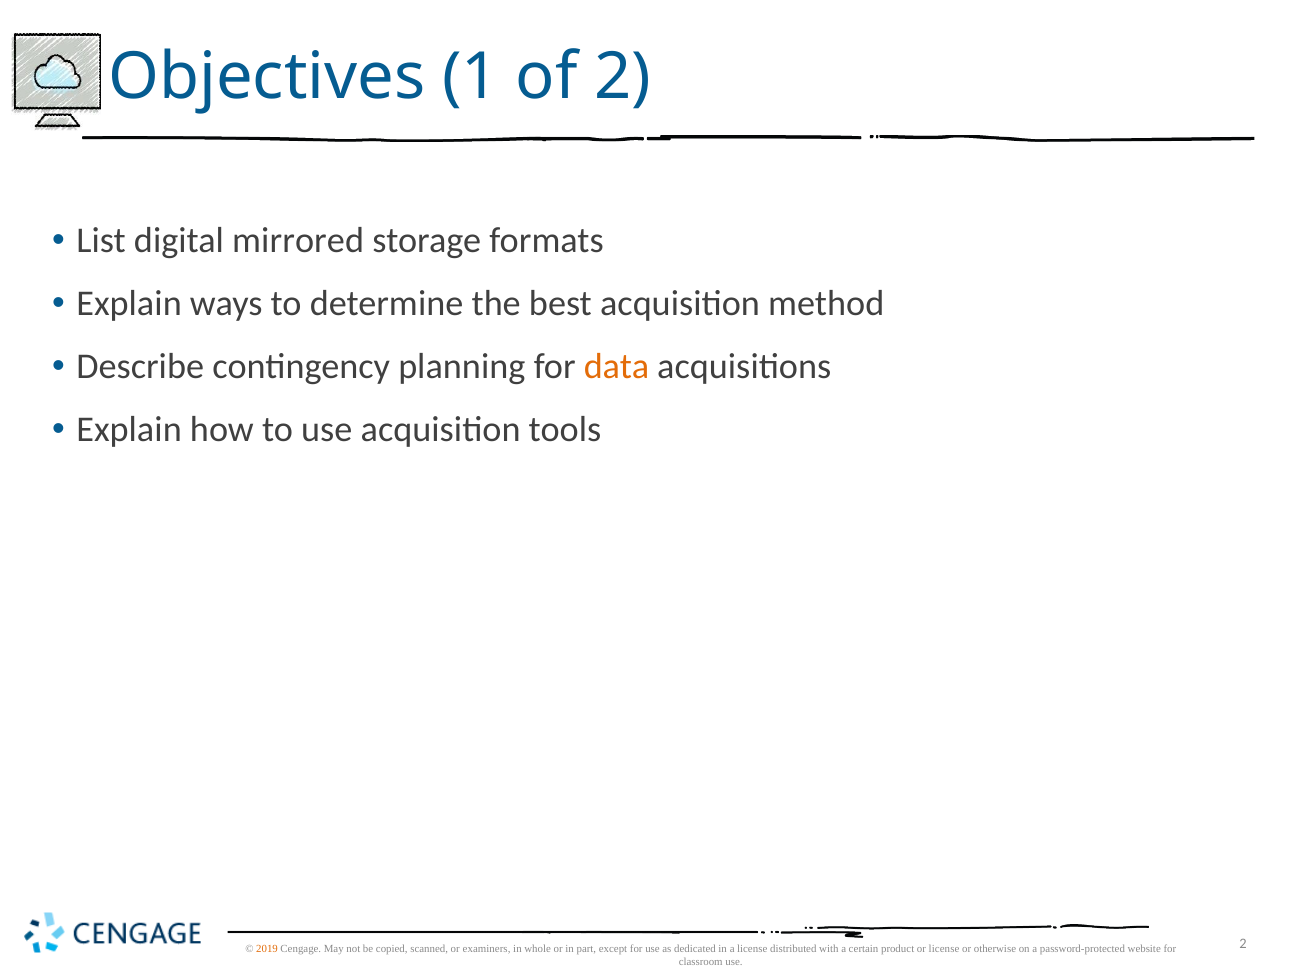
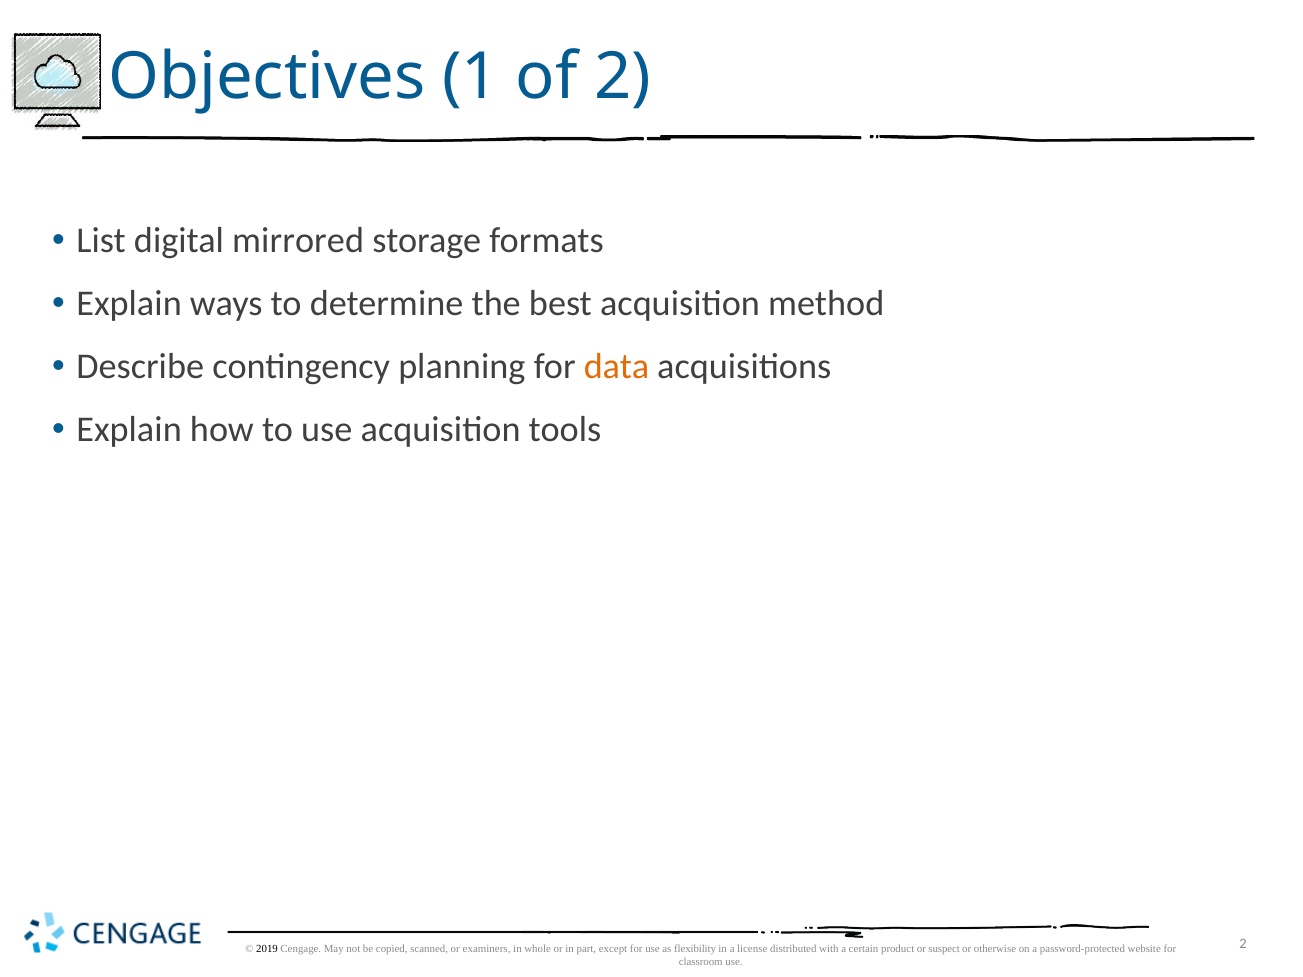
2019 colour: orange -> black (267, 949)
dedicated: dedicated -> flexibility (695, 949)
or license: license -> suspect (944, 949)
